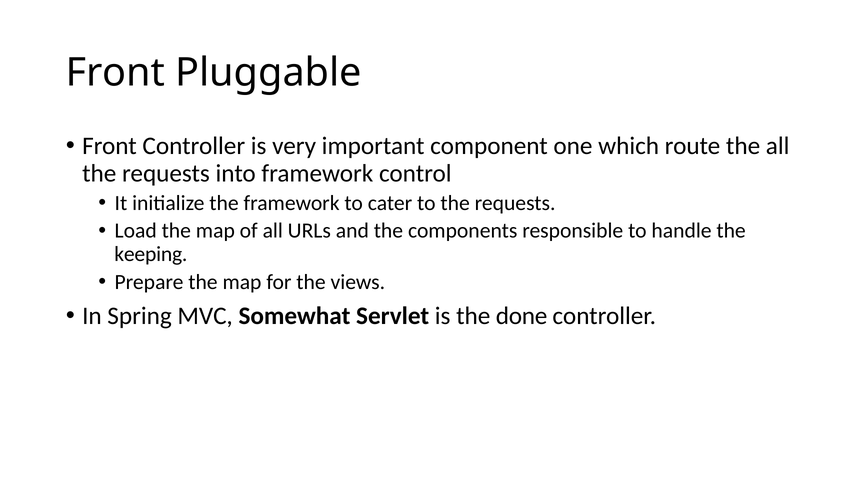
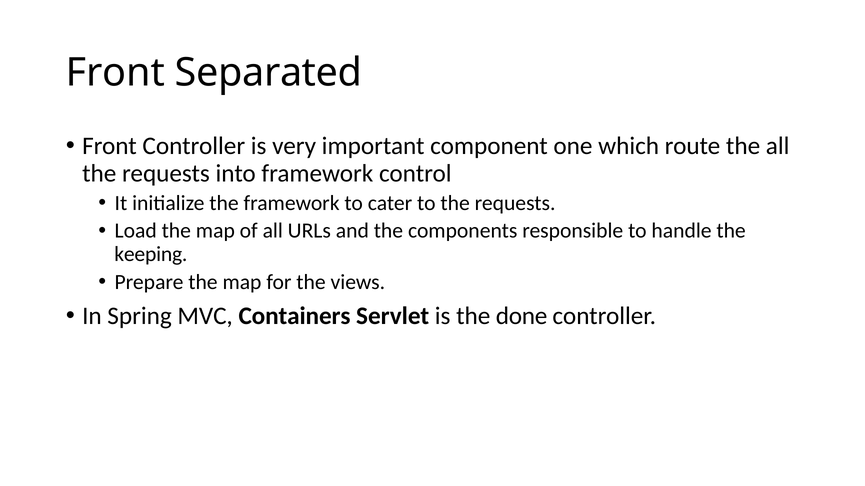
Pluggable: Pluggable -> Separated (269, 73)
Somewhat: Somewhat -> Containers (295, 316)
